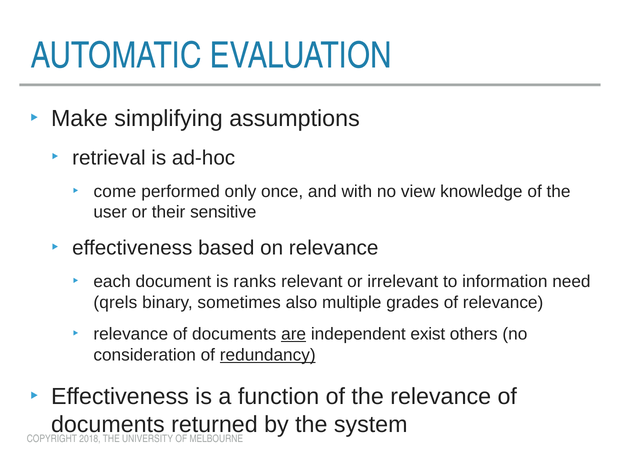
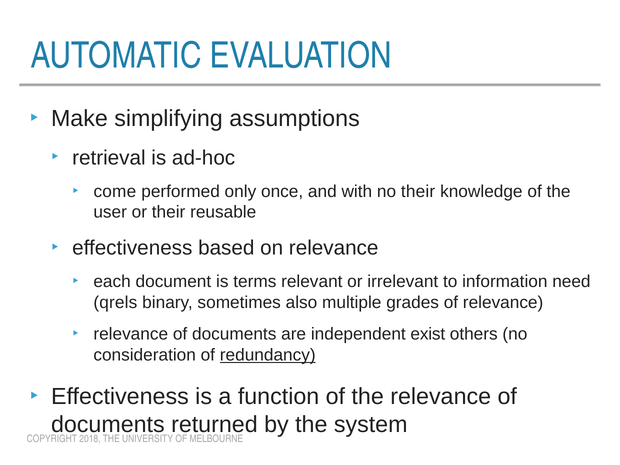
no view: view -> their (418, 191)
sensitive: sensitive -> reusable (223, 212)
ranks: ranks -> terms (255, 282)
are underline: present -> none (294, 334)
